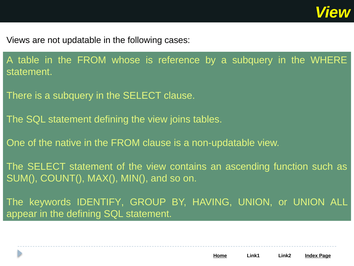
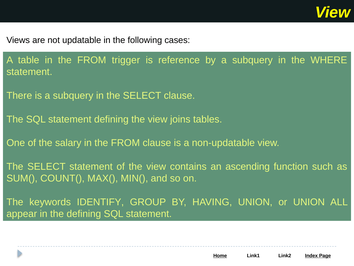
whose: whose -> trigger (126, 60)
native: native -> salary (68, 143)
